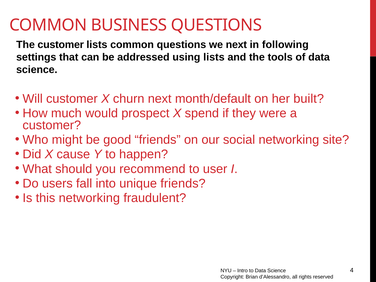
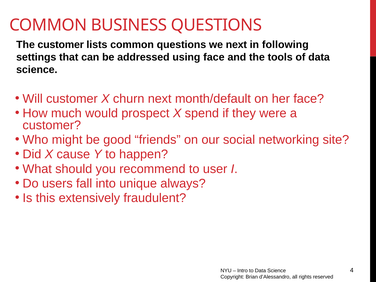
using lists: lists -> face (214, 57)
her built: built -> face (309, 99)
unique friends: friends -> always (183, 183)
this networking: networking -> extensively (89, 198)
